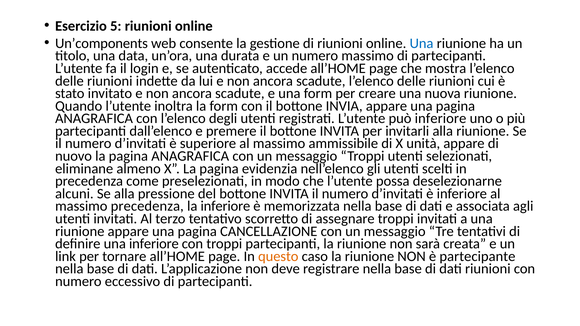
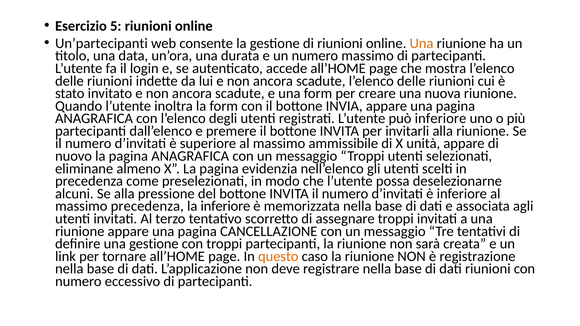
Un’components: Un’components -> Un’partecipanti (101, 43)
Una colour: blue -> orange (422, 43)
una inferiore: inferiore -> gestione (154, 244)
partecipante: partecipante -> registrazione (478, 256)
